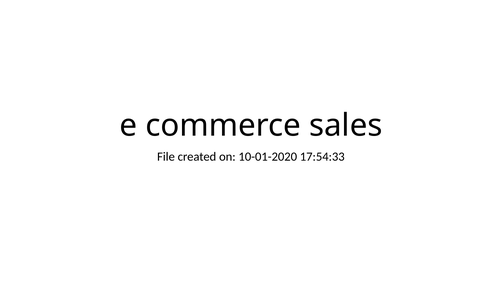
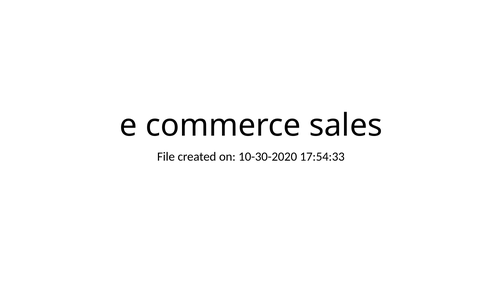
10-01-2020: 10-01-2020 -> 10-30-2020 (268, 157)
